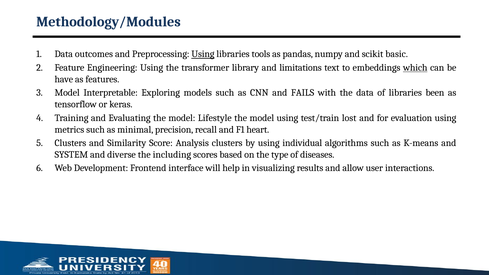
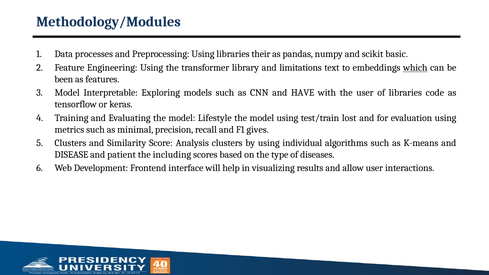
outcomes: outcomes -> processes (94, 54)
Using underline: present -> none (203, 54)
tools: tools -> their (261, 54)
have: have -> been (64, 79)
FAILS: FAILS -> HAVE (303, 93)
the data: data -> user (365, 93)
been: been -> code (435, 93)
heart: heart -> gives (258, 130)
SYSTEM: SYSTEM -> DISEASE (71, 155)
diverse: diverse -> patient (121, 155)
